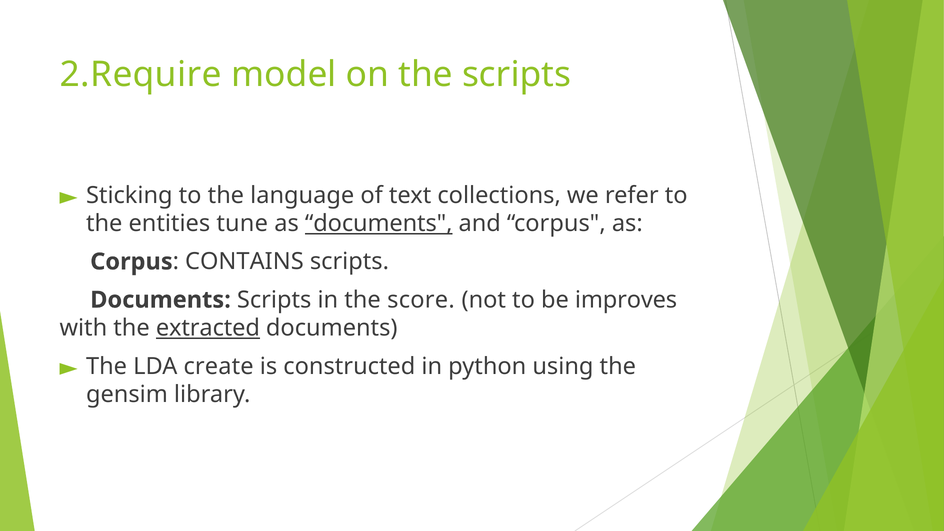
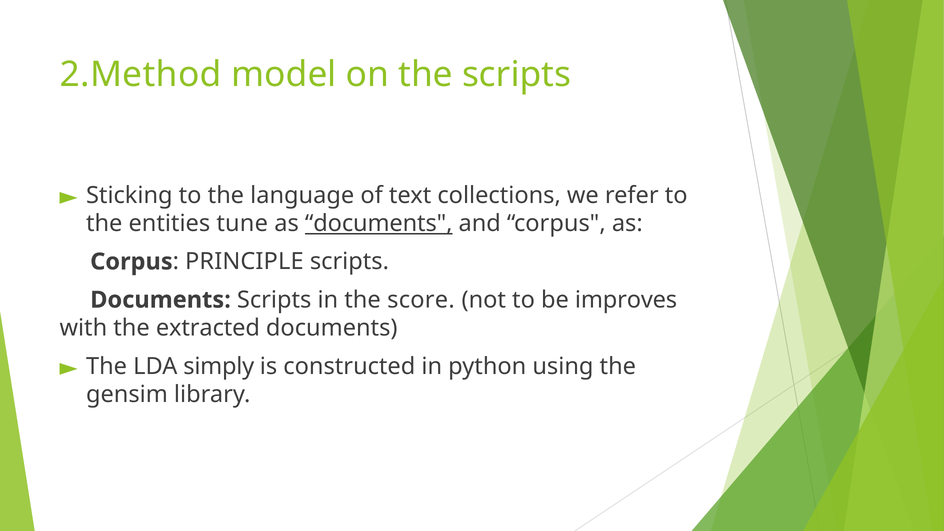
2.Require: 2.Require -> 2.Method (141, 74)
CONTAINS: CONTAINS -> PRINCIPLE (244, 262)
extracted underline: present -> none (208, 328)
create: create -> simply (219, 366)
